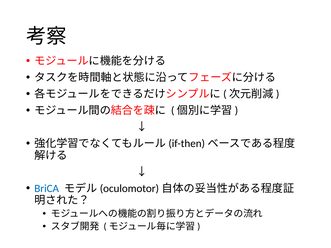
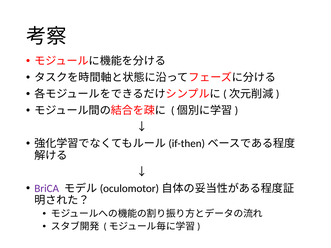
BriCA colour: blue -> purple (47, 189)
